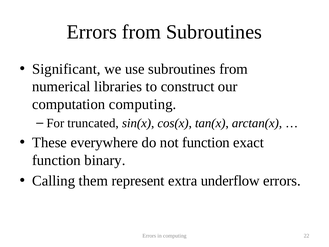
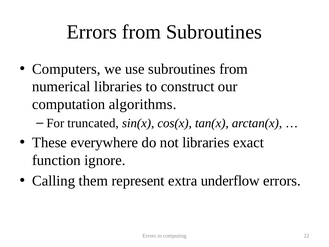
Significant: Significant -> Computers (66, 69)
computation computing: computing -> algorithms (143, 104)
not function: function -> libraries (206, 143)
binary: binary -> ignore (105, 160)
